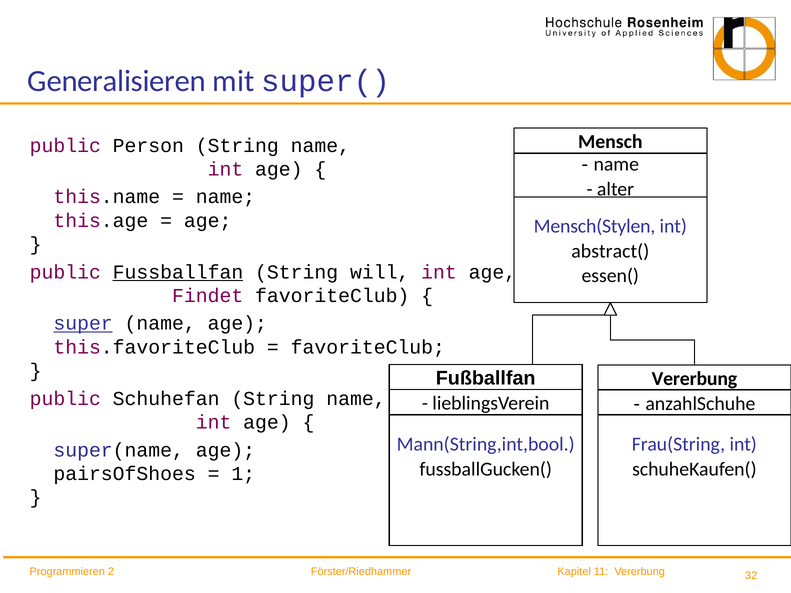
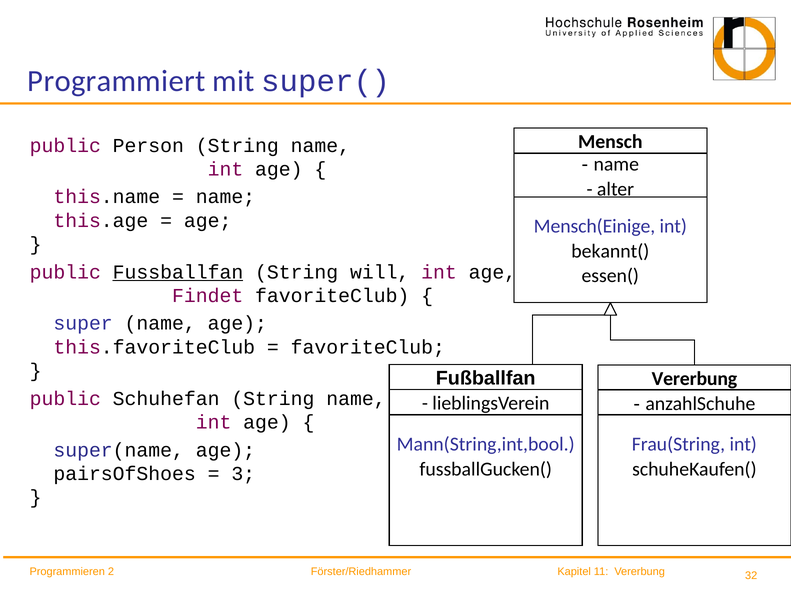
Generalisieren: Generalisieren -> Programmiert (116, 81)
Mensch(Stylen: Mensch(Stylen -> Mensch(Einige (594, 226)
abstract(: abstract( -> bekannt( (610, 251)
super underline: present -> none (83, 324)
1: 1 -> 3 (243, 474)
